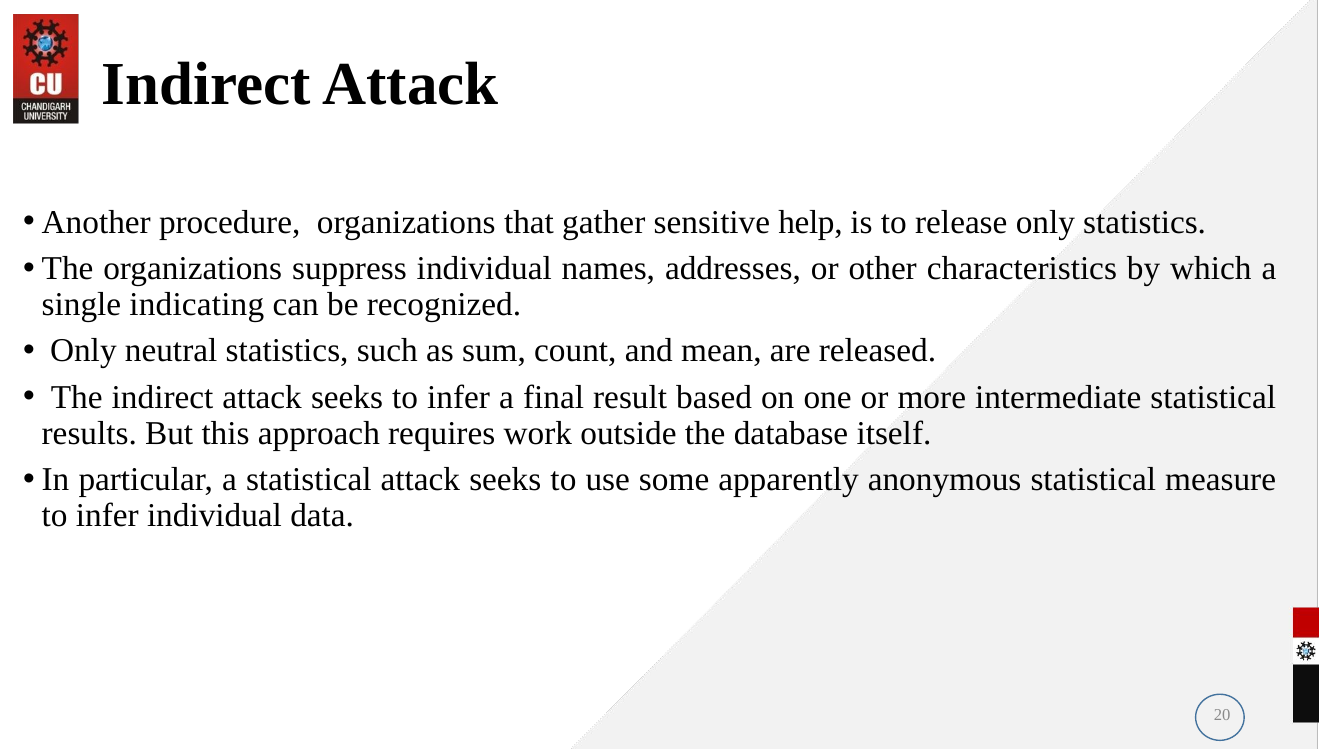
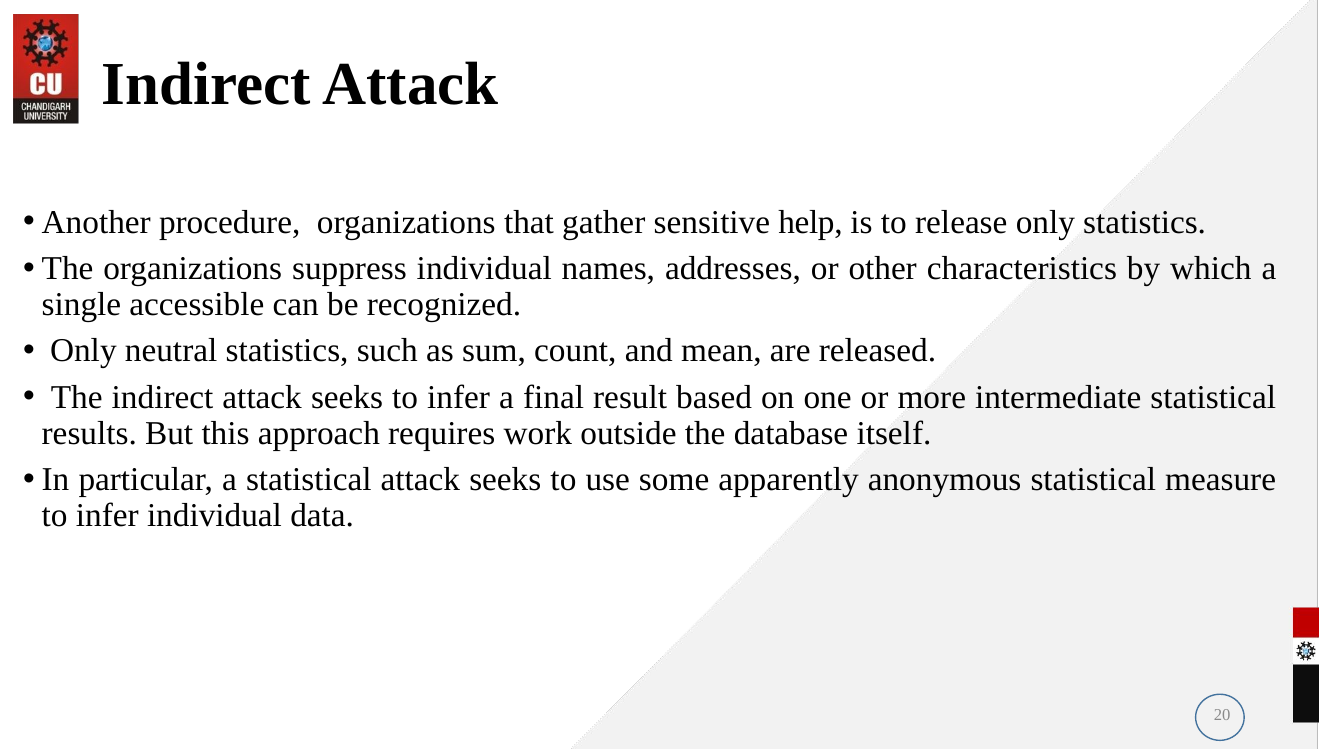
indicating: indicating -> accessible (197, 305)
